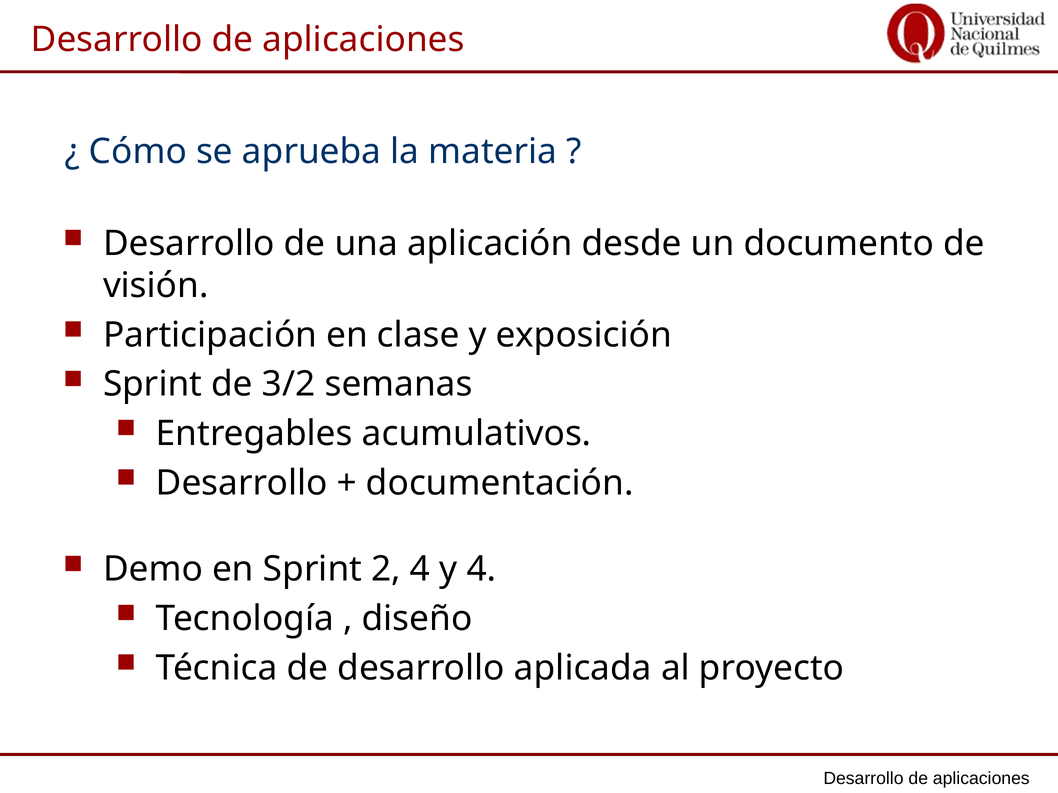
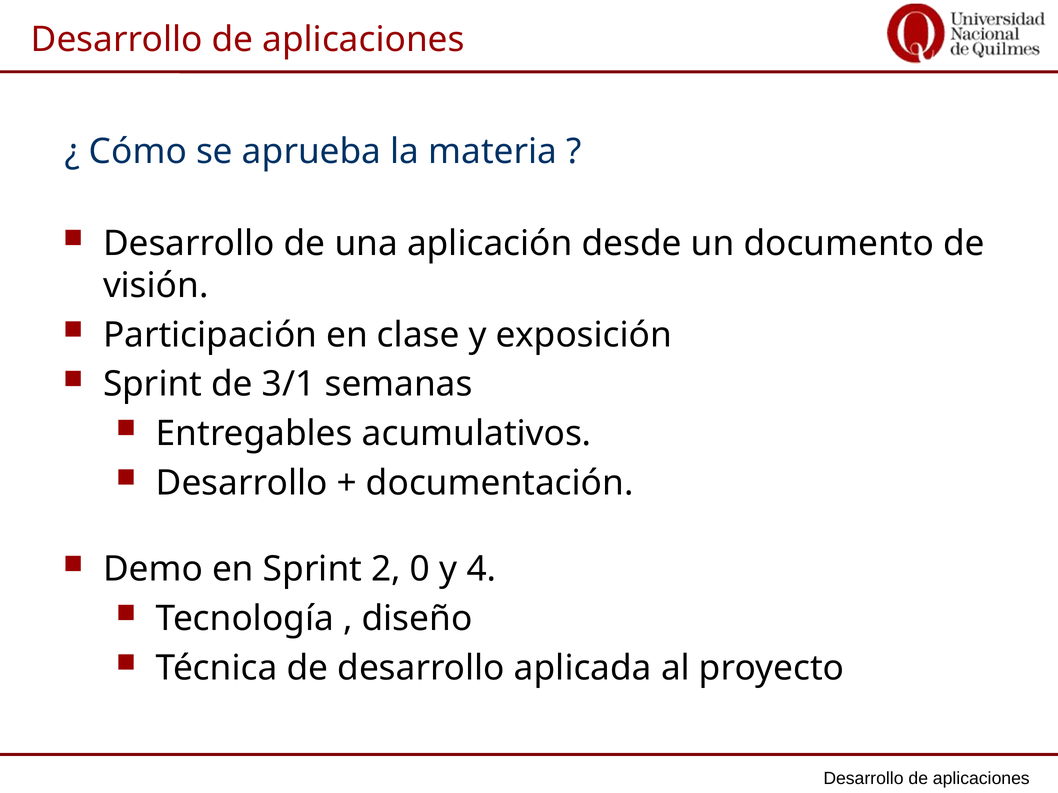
3/2: 3/2 -> 3/1 (289, 385)
2 4: 4 -> 0 (420, 570)
